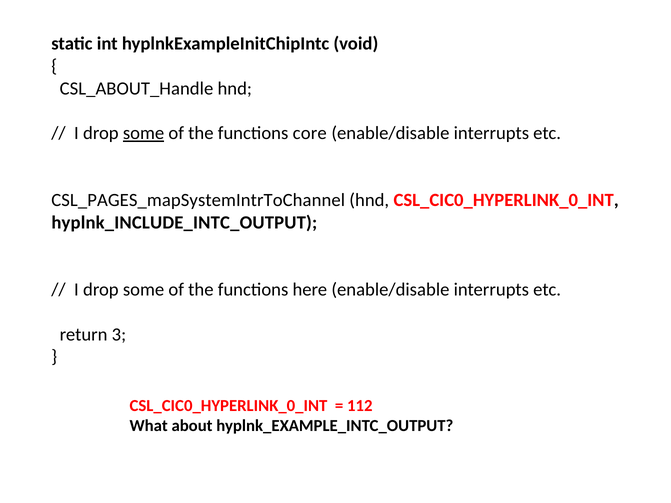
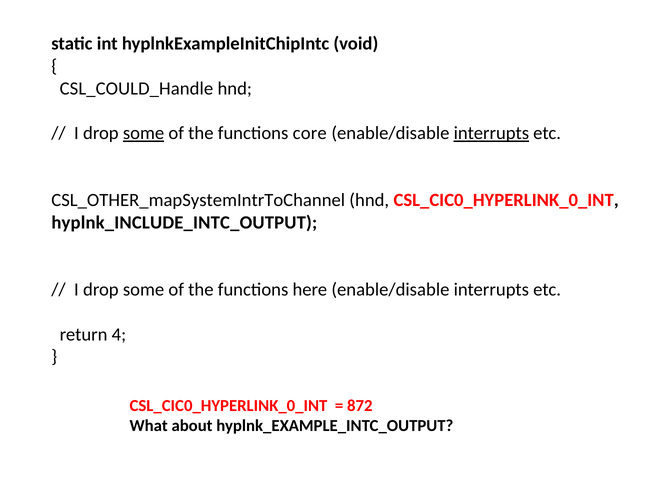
CSL_ABOUT_Handle: CSL_ABOUT_Handle -> CSL_COULD_Handle (136, 88)
interrupts underline: none -> present (491, 133)
CSL_PAGES_mapSystemIntrToChannel: CSL_PAGES_mapSystemIntrToChannel -> CSL_OTHER_mapSystemIntrToChannel (198, 200)
3: 3 -> 4 (119, 335)
112: 112 -> 872 (360, 406)
